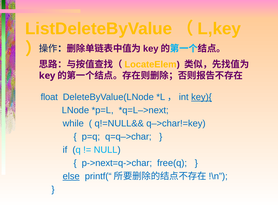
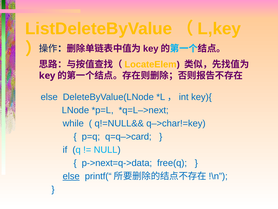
float: float -> else (49, 97)
key){ underline: present -> none (201, 97)
q=q–>char: q=q–>char -> q=q–>card (128, 136)
p->next=q->char: p->next=q->char -> p->next=q->data (117, 163)
